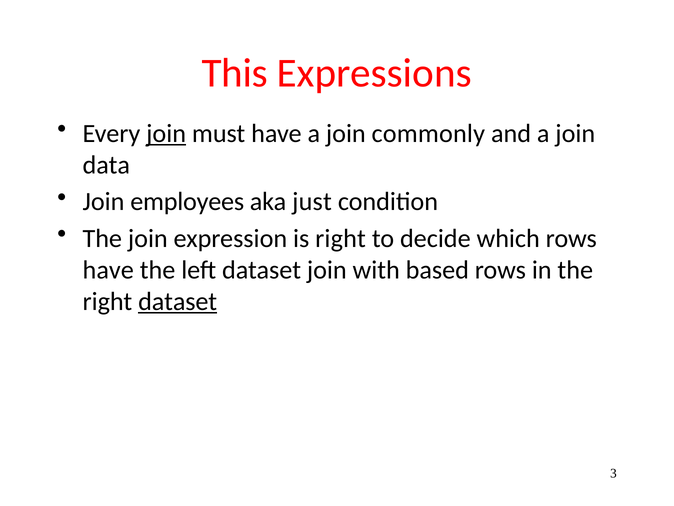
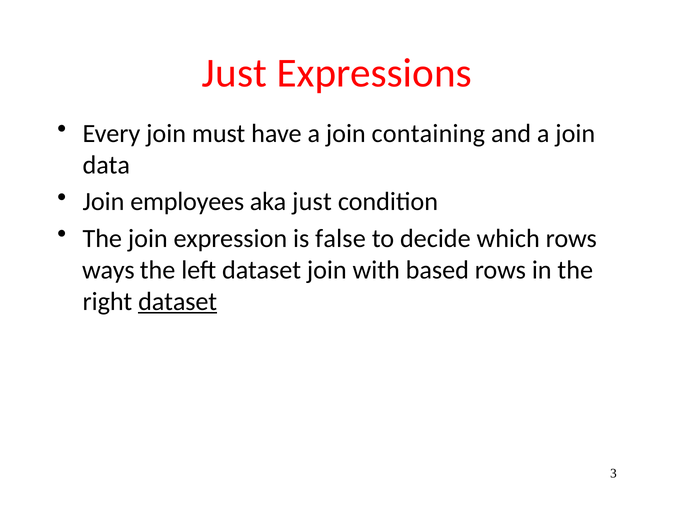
This: This -> Just (234, 73)
join underline: present -> none (166, 133)
commonly: commonly -> containing (428, 133)
is right: right -> false (341, 238)
have: have -> ways (108, 270)
